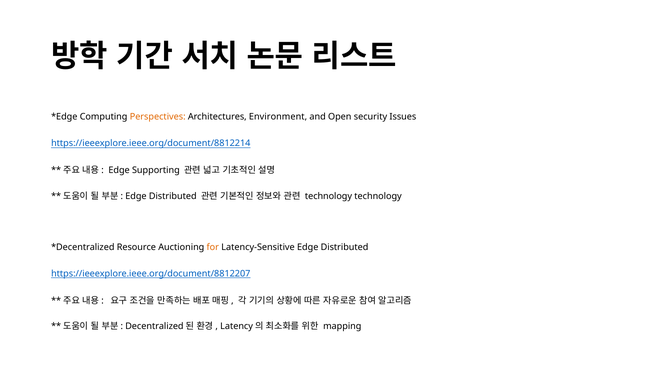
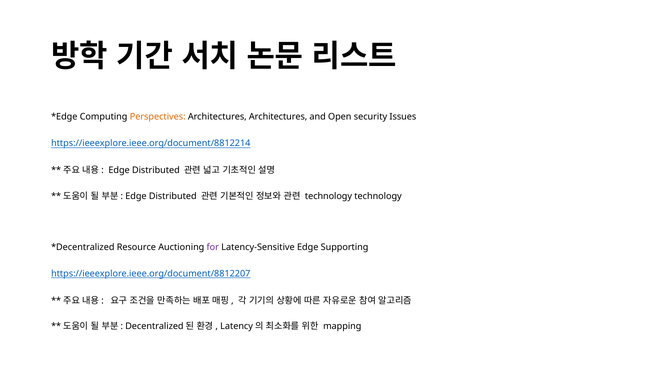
Architectures Environment: Environment -> Architectures (278, 117)
Supporting: Supporting -> Distributed (156, 170)
for colour: orange -> purple (213, 247)
Latency-Sensitive Edge Distributed: Distributed -> Supporting (345, 247)
